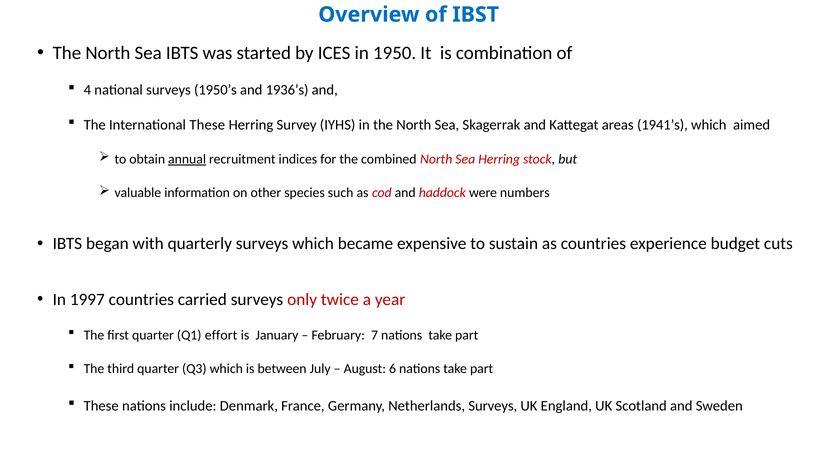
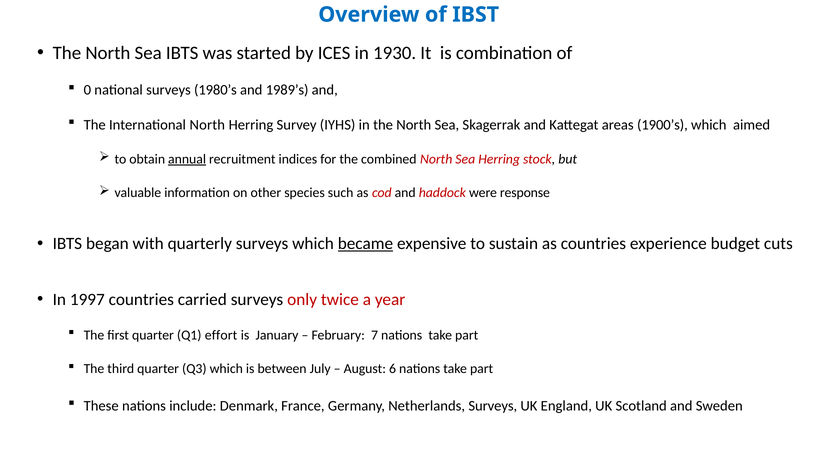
1950: 1950 -> 1930 (395, 53)
4: 4 -> 0 (87, 90)
1950’s: 1950’s -> 1980’s (215, 90)
1936’s: 1936’s -> 1989’s (287, 90)
International These: These -> North (207, 125)
1941’s: 1941’s -> 1900’s (662, 125)
numbers: numbers -> response (525, 193)
became underline: none -> present (365, 244)
